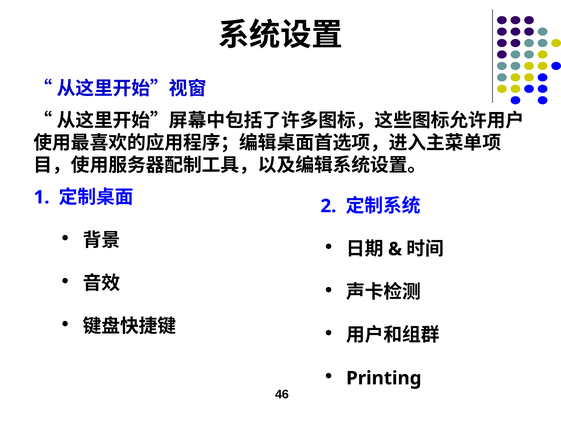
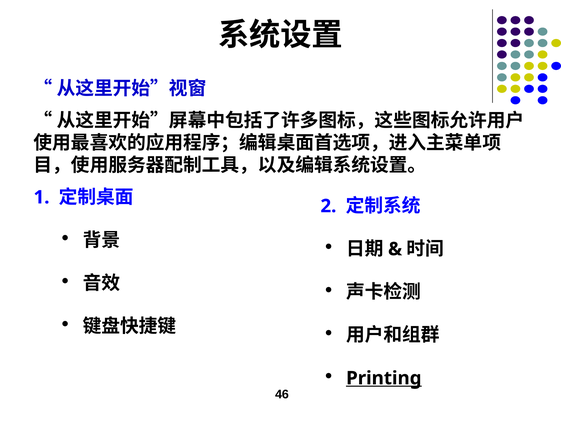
Printing underline: none -> present (384, 378)
